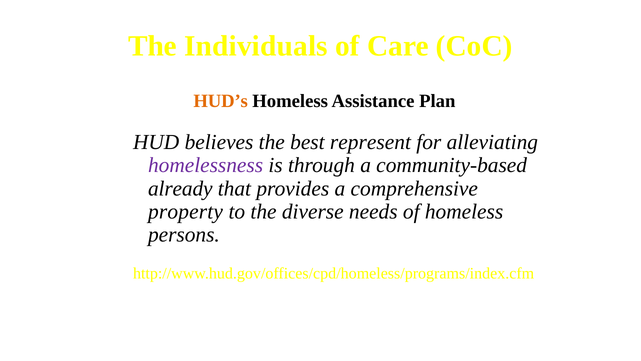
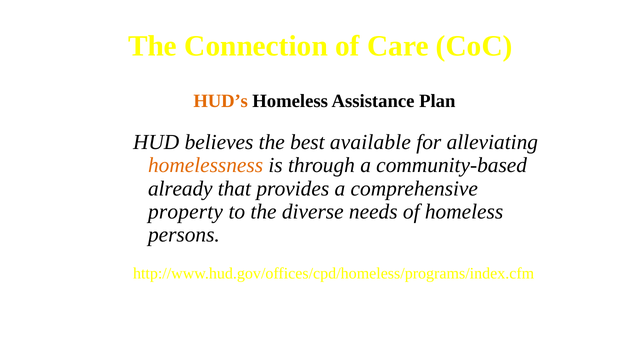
Individuals: Individuals -> Connection (256, 46)
represent: represent -> available (370, 142)
homelessness colour: purple -> orange (206, 165)
